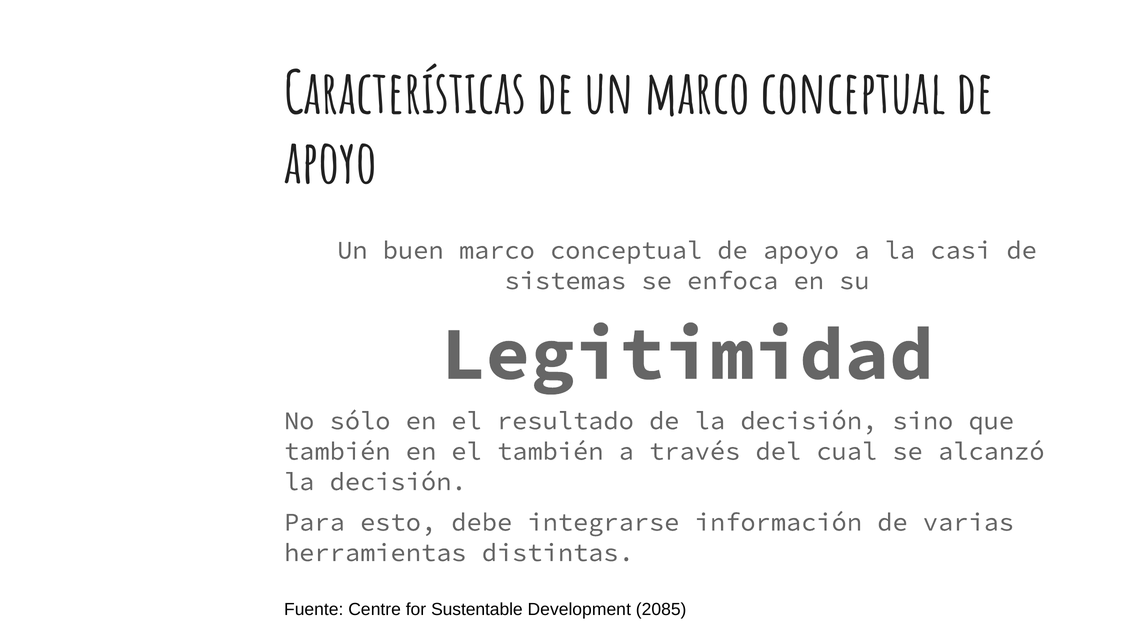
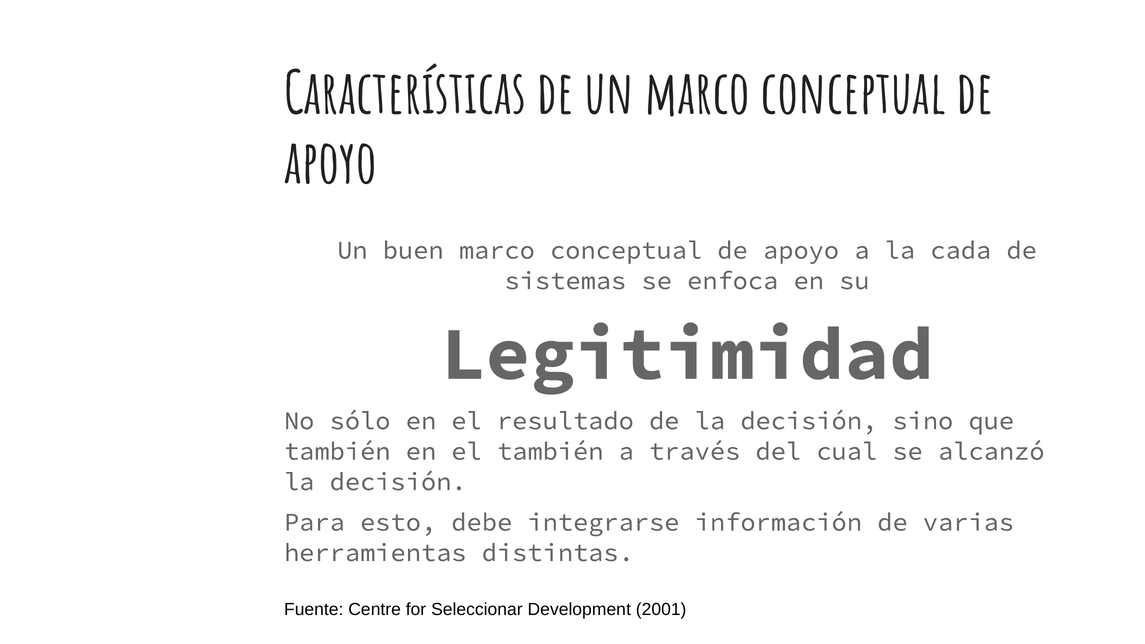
casi: casi -> cada (961, 250)
Sustentable: Sustentable -> Seleccionar (477, 610)
2085: 2085 -> 2001 (661, 610)
